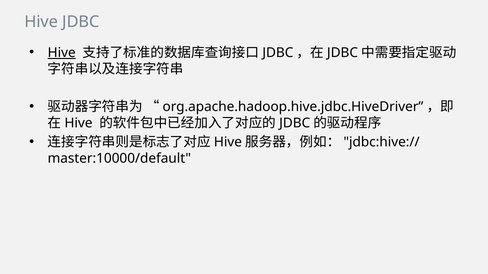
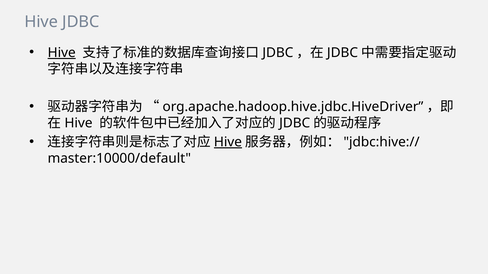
Hive underline: none -> present (228, 142)
